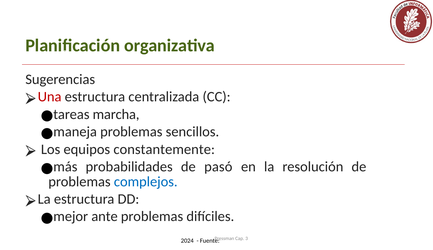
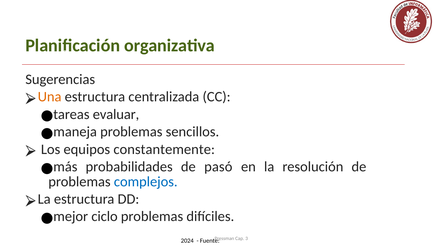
Una colour: red -> orange (50, 97)
marcha: marcha -> evaluar (116, 114)
ante: ante -> ciclo (105, 216)
